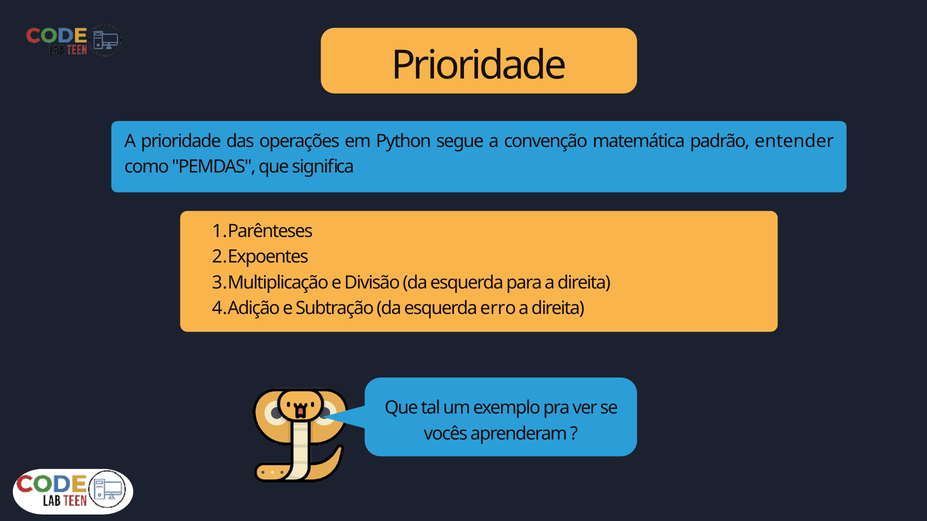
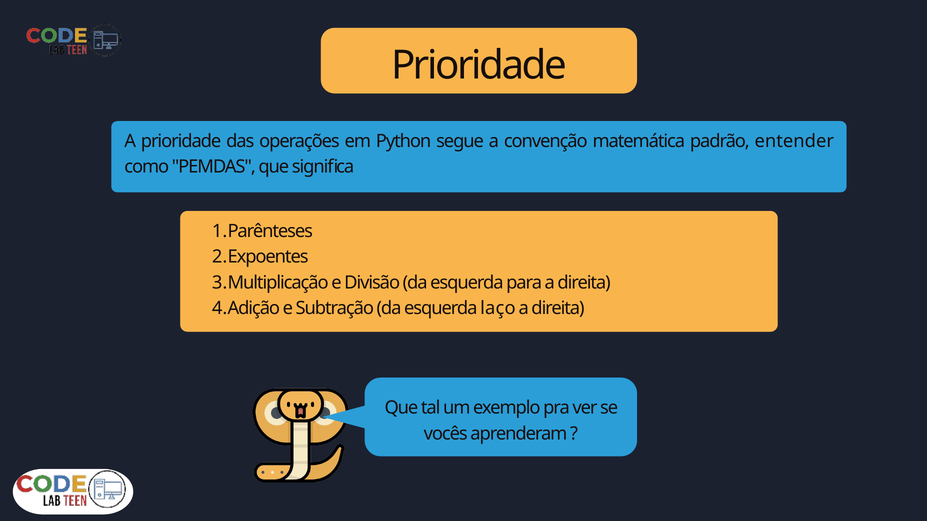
erro: erro -> laço (498, 309)
